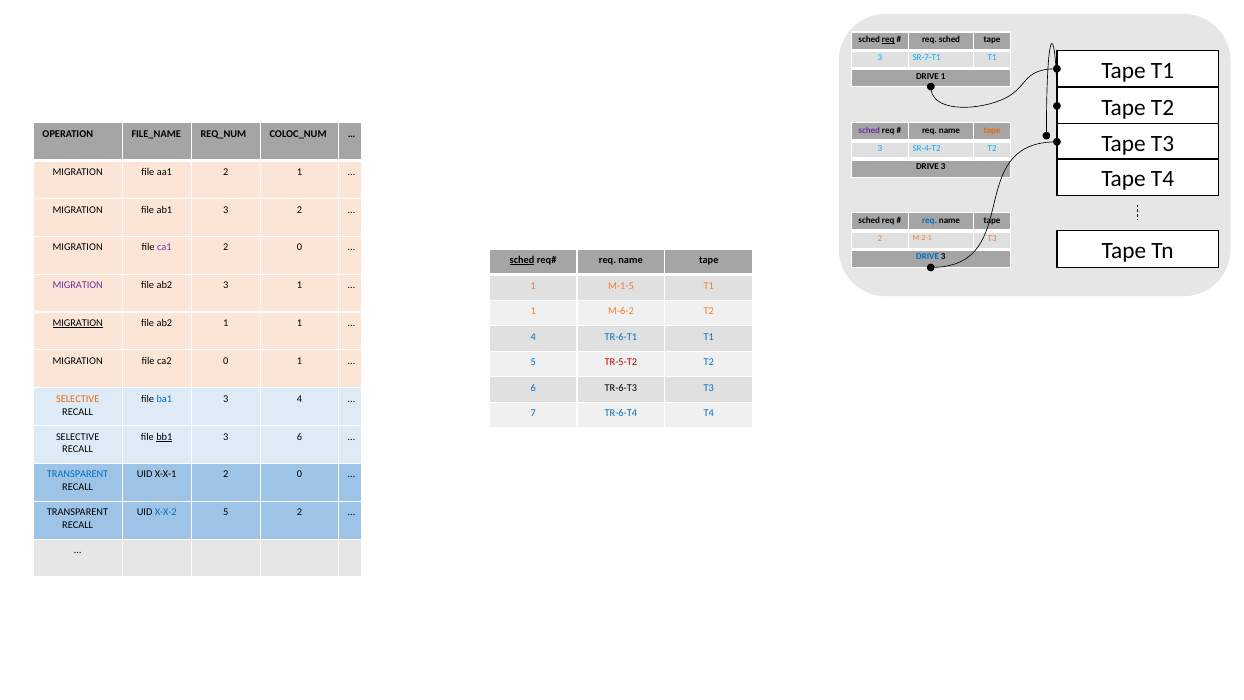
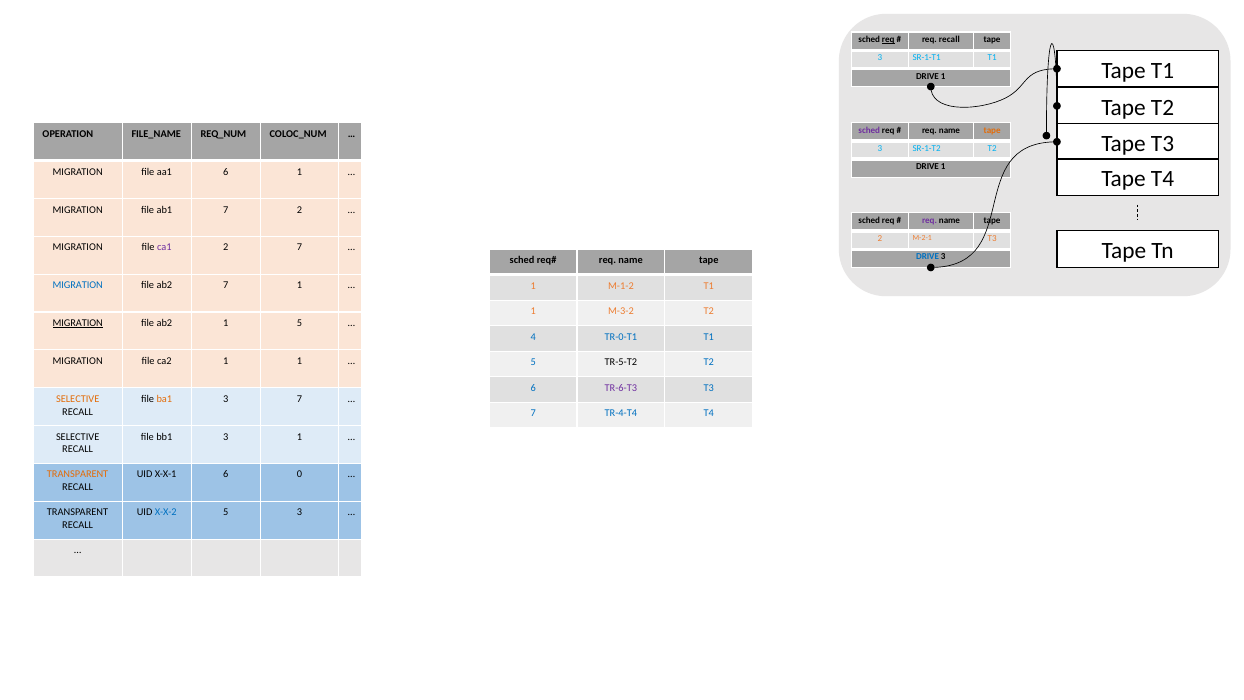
req sched: sched -> recall (949, 40)
SR-7-T1: SR-7-T1 -> SR-1-T1 (927, 58)
SR-4-T2: SR-4-T2 -> SR-1-T2 (927, 149)
3: 3 -> 1 (943, 167)
aa1 2: 2 -> 6 (226, 172)
ab1 3: 3 -> 7 (226, 210)
req colour: blue -> purple (929, 220)
0: 0 -> 7 (299, 247)
sched underline: present -> none (522, 260)
MIGRATION colour: purple -> blue (78, 285)
ab2 3: 3 -> 7 (226, 285)
M-1-5: M-1-5 -> M-1-2 (621, 286)
M-6-2: M-6-2 -> M-3-2 (621, 311)
1 1: 1 -> 5 (299, 323)
TR-6-T1: TR-6-T1 -> TR-0-T1 (621, 337)
ca2 0: 0 -> 1 (226, 361)
TR-5-T2 colour: red -> black (621, 362)
TR-6-T3 colour: black -> purple (621, 388)
ba1 colour: blue -> orange (164, 399)
3 4: 4 -> 7 (299, 399)
TR-6-T4: TR-6-T4 -> TR-4-T4 (621, 413)
bb1 underline: present -> none (164, 437)
3 6: 6 -> 1 (299, 437)
TRANSPARENT colour: blue -> orange (78, 474)
X-X-1 2: 2 -> 6 (226, 474)
5 2: 2 -> 3 (299, 512)
